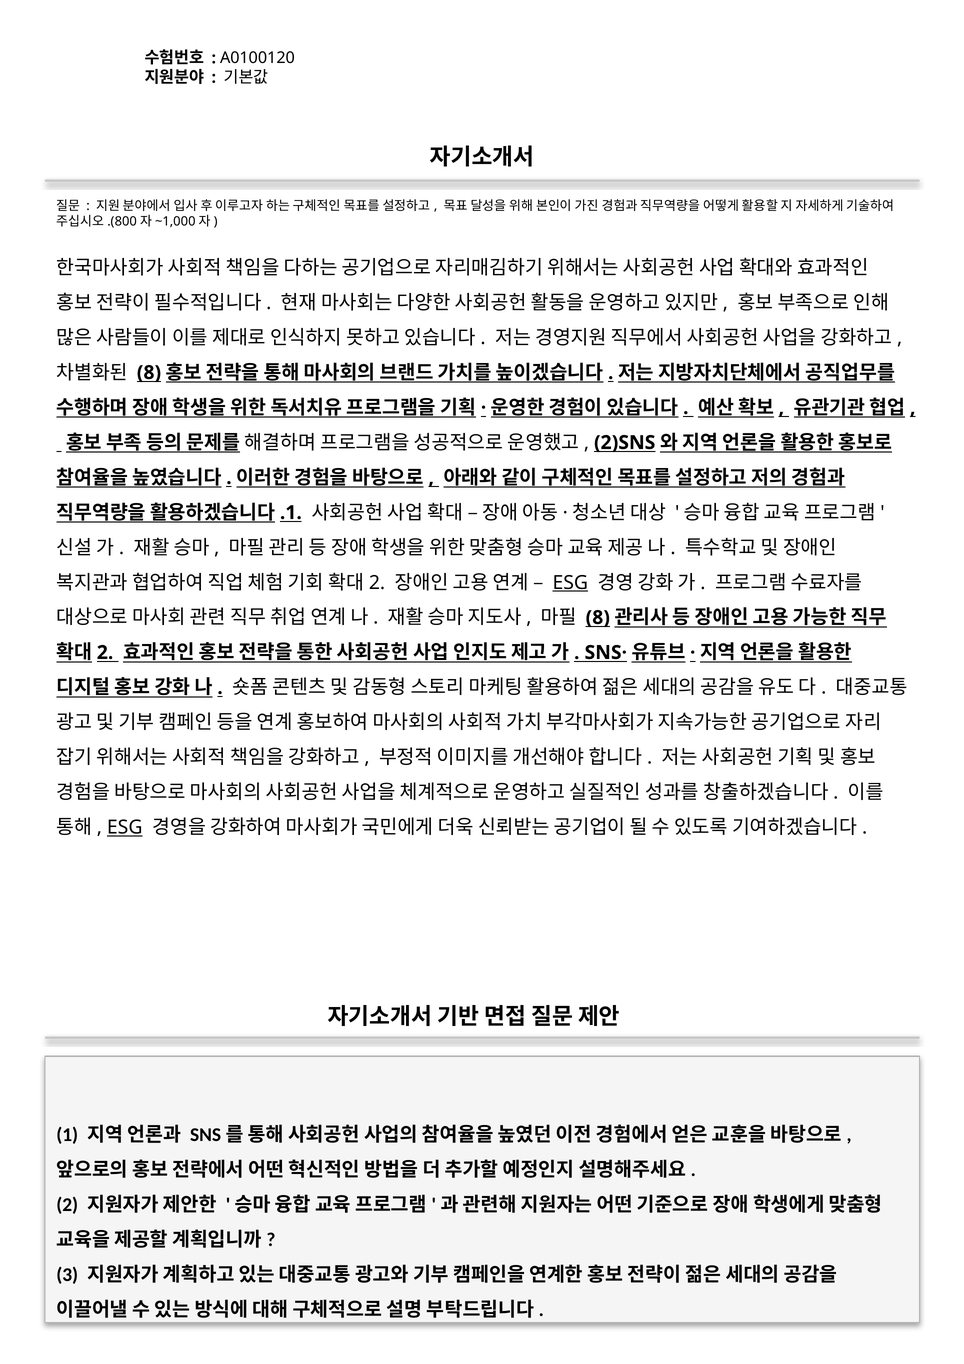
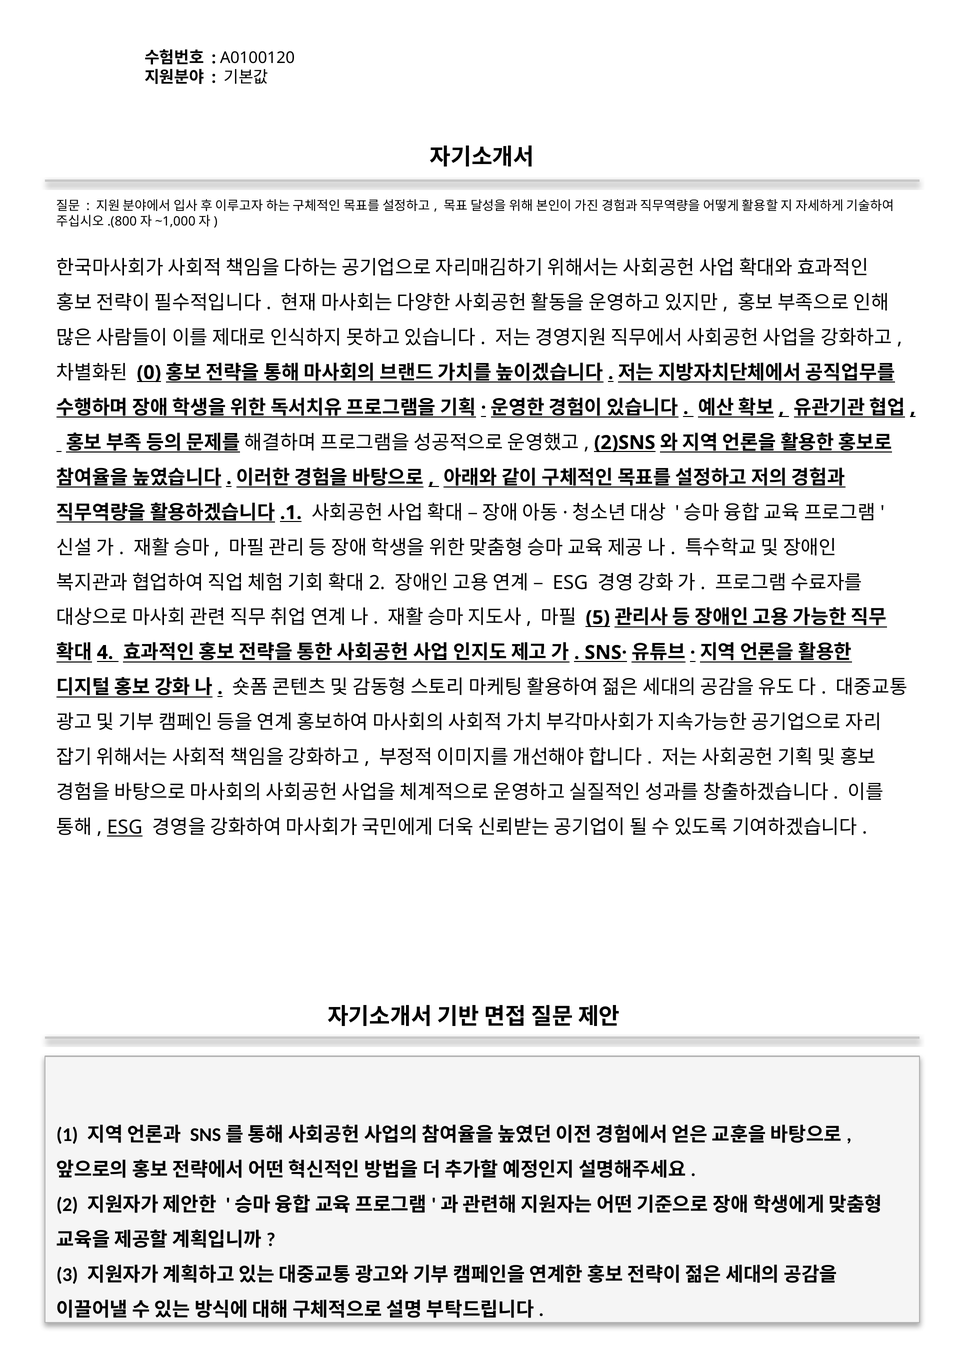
8: 8 -> 0 (149, 372)
ESG underline: present -> none (570, 582)
8: 8 -> 5 (598, 617)
2: 2 -> 4 (105, 652)
